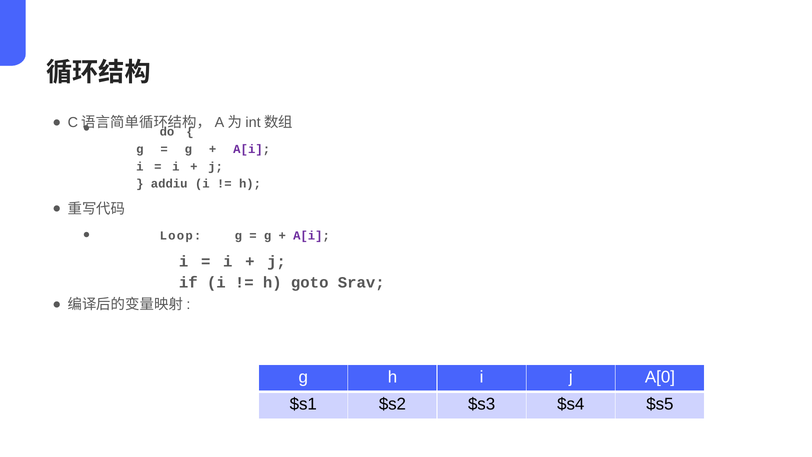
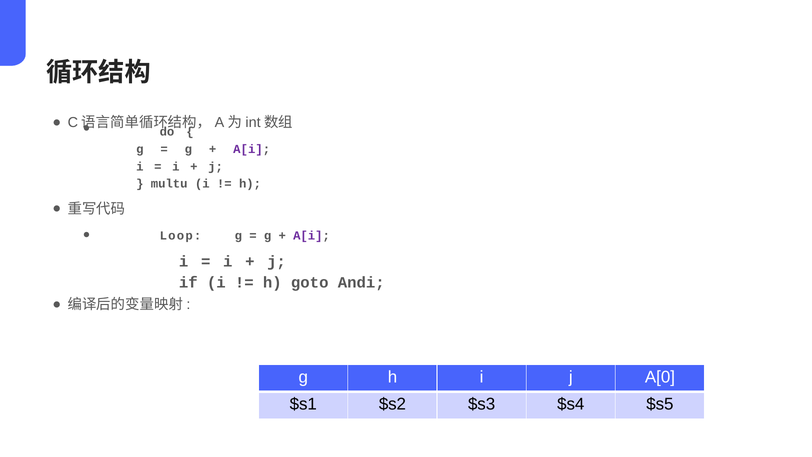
addiu: addiu -> multu (169, 184)
Srav: Srav -> Andi (361, 283)
